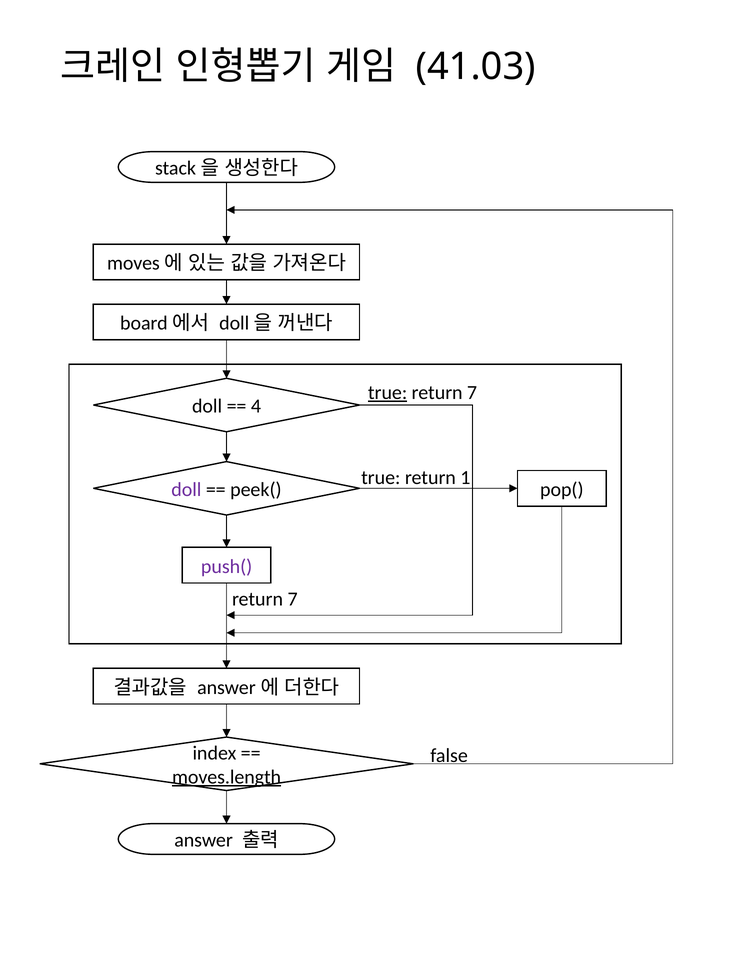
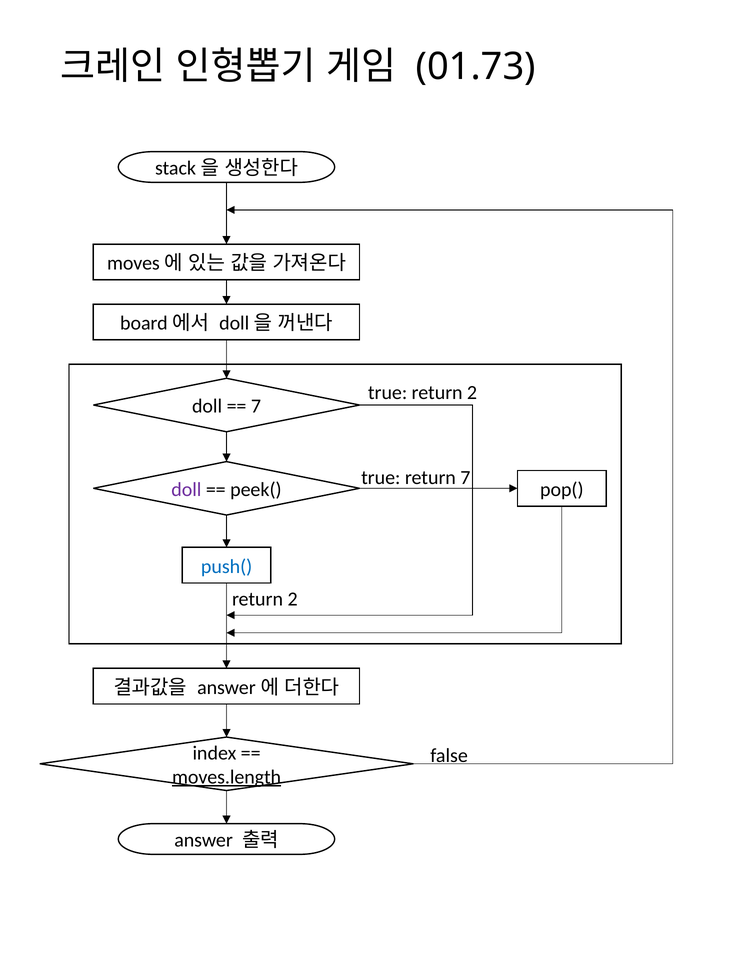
41.03: 41.03 -> 01.73 (476, 67)
true underline: present -> none (388, 393)
7: 7 -> 2 (472, 393)
4: 4 -> 7 (256, 407)
return 1: 1 -> 7 (465, 478)
push( colour: purple -> blue (227, 567)
7: 7 -> 2 (293, 600)
